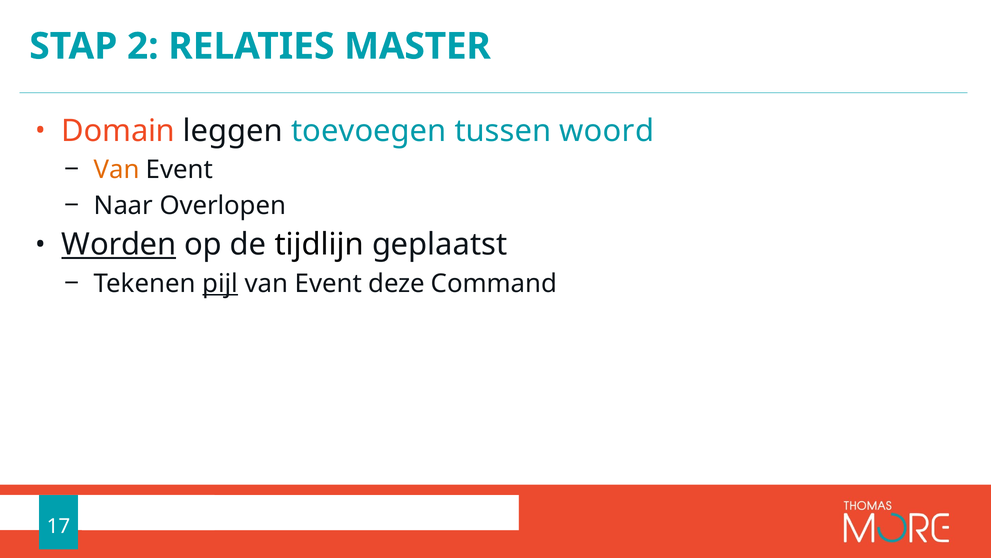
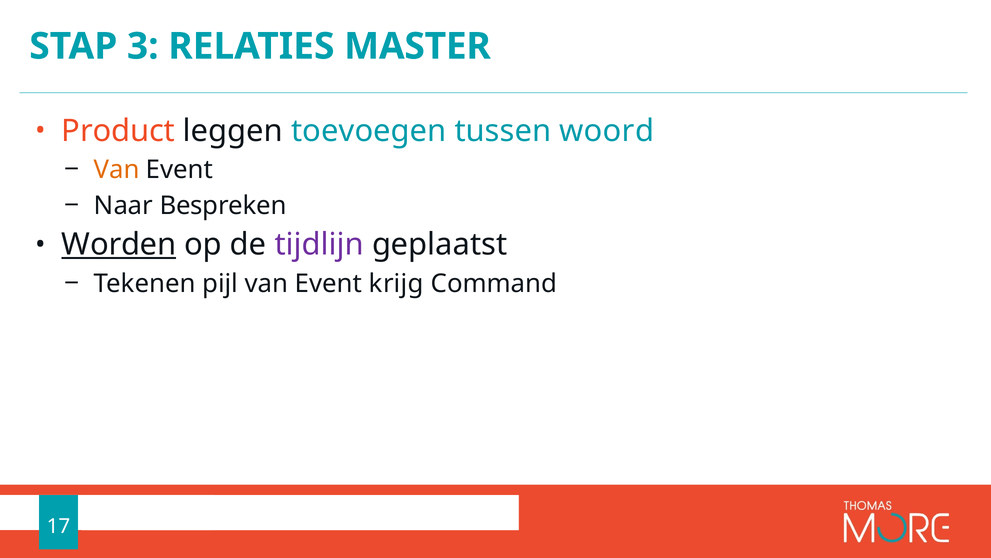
2: 2 -> 3 (143, 46)
Domain: Domain -> Product (118, 131)
Overlopen: Overlopen -> Bespreken (223, 206)
tijdlijn colour: black -> purple (319, 245)
pijl underline: present -> none (220, 283)
deze: deze -> krijg (396, 283)
